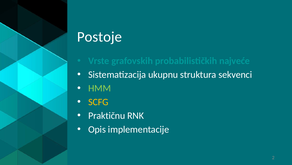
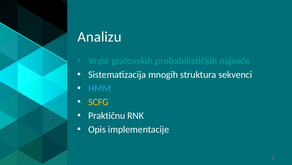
Postoje: Postoje -> Analizu (100, 37)
ukupnu: ukupnu -> mnogih (163, 74)
HMM colour: light green -> light blue (100, 88)
